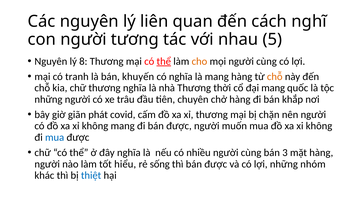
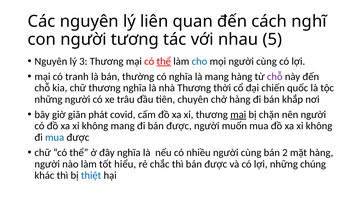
8: 8 -> 3 (83, 61)
cho colour: orange -> blue (199, 61)
khuyến: khuyến -> thường (138, 77)
chỗ colour: orange -> purple (275, 77)
đại mang: mang -> chiến (273, 88)
mại underline: none -> present (238, 115)
3: 3 -> 2 (285, 153)
sống: sống -> chắc (160, 164)
nhóm: nhóm -> chúng (313, 164)
